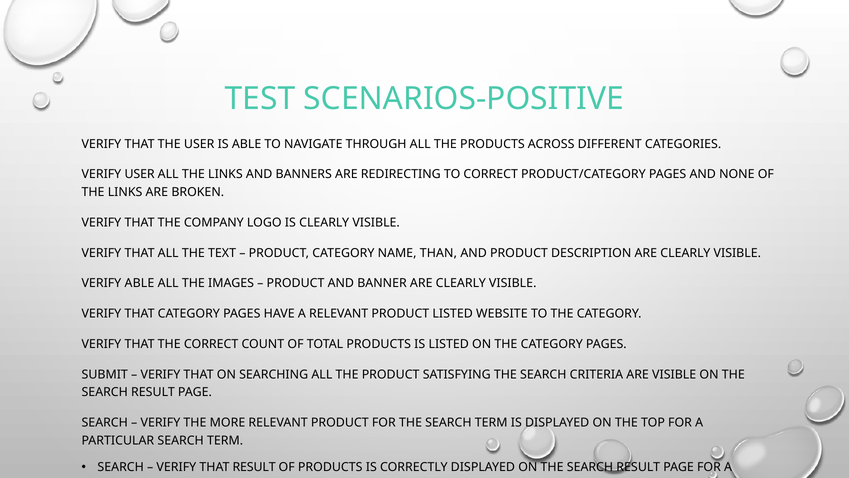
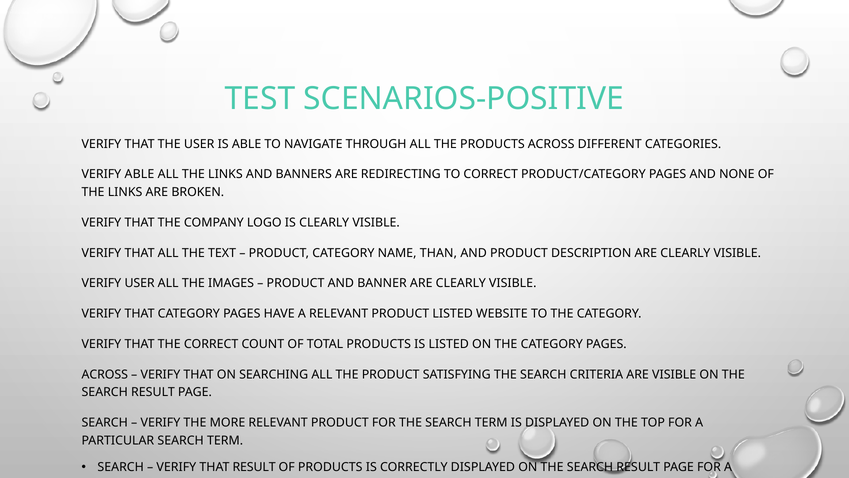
VERIFY USER: USER -> ABLE (139, 174)
VERIFY ABLE: ABLE -> USER (140, 283)
SUBMIT: SUBMIT -> ACROSS (105, 374)
